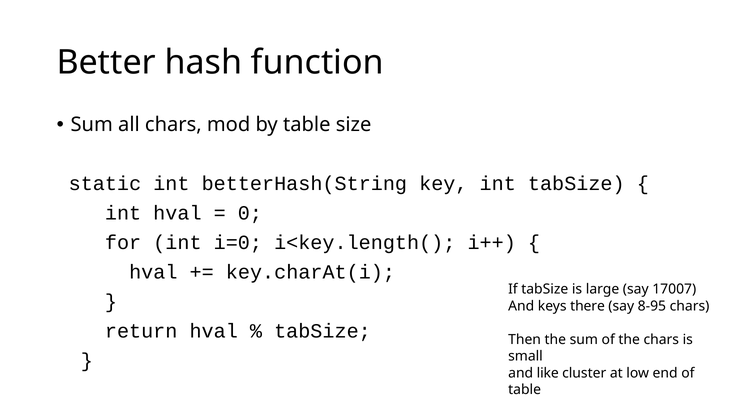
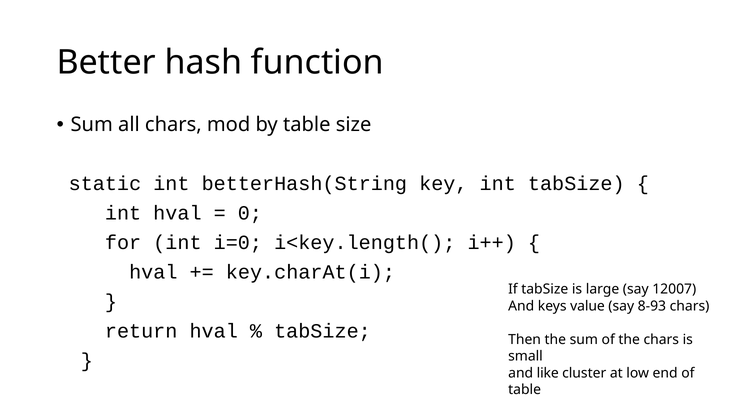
17007: 17007 -> 12007 (674, 289)
there: there -> value (588, 306)
8-95: 8-95 -> 8-93 (652, 306)
